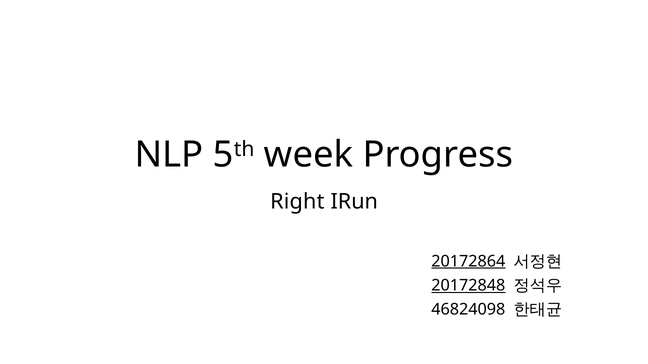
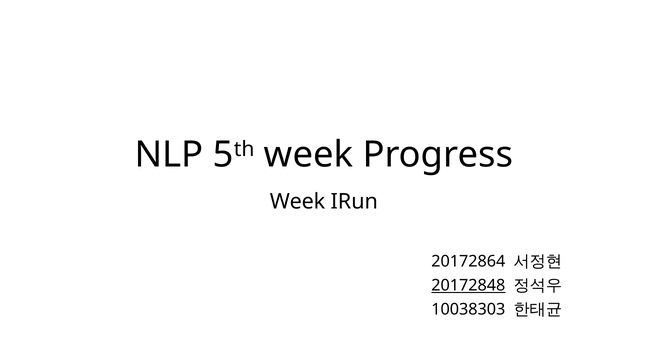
Right: Right -> Week (298, 202)
20172864 underline: present -> none (468, 262)
46824098: 46824098 -> 10038303 (468, 310)
